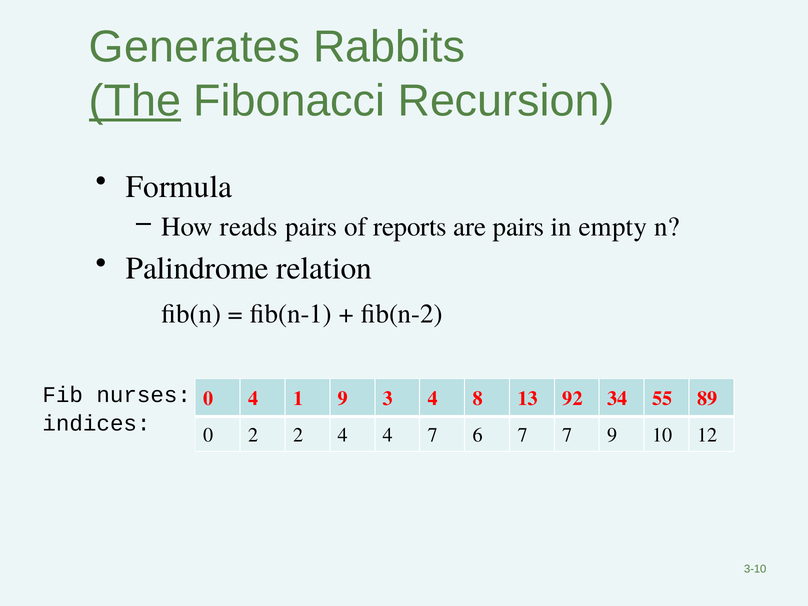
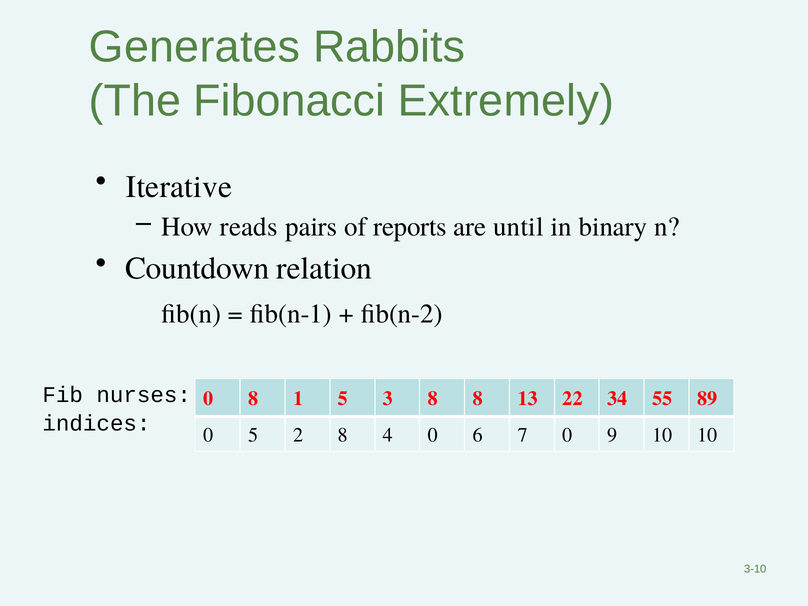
The underline: present -> none (135, 101)
Recursion: Recursion -> Extremely (506, 101)
Formula: Formula -> Iterative (179, 187)
are pairs: pairs -> until (518, 227)
empty: empty -> binary (613, 227)
Palindrome: Palindrome -> Countdown (197, 268)
0 4: 4 -> 8 (253, 399)
1 9: 9 -> 5 (343, 399)
3 4: 4 -> 8 (433, 399)
92: 92 -> 22 (573, 399)
0 2: 2 -> 5 (253, 435)
2 4: 4 -> 8 (343, 435)
4 7: 7 -> 0 (433, 435)
7 7: 7 -> 0 (567, 435)
10 12: 12 -> 10 (707, 435)
